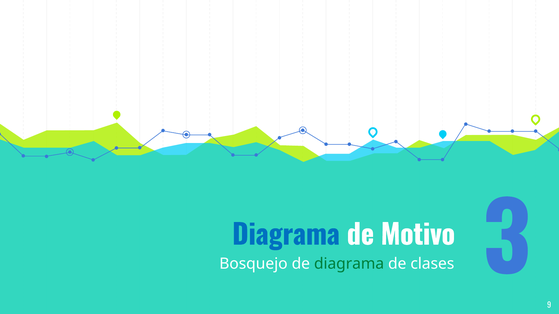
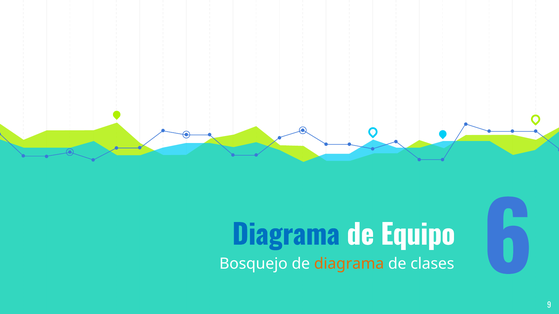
Motivo: Motivo -> Equipo (418, 236)
diagrama colour: green -> orange (349, 264)
3: 3 -> 6 (508, 243)
